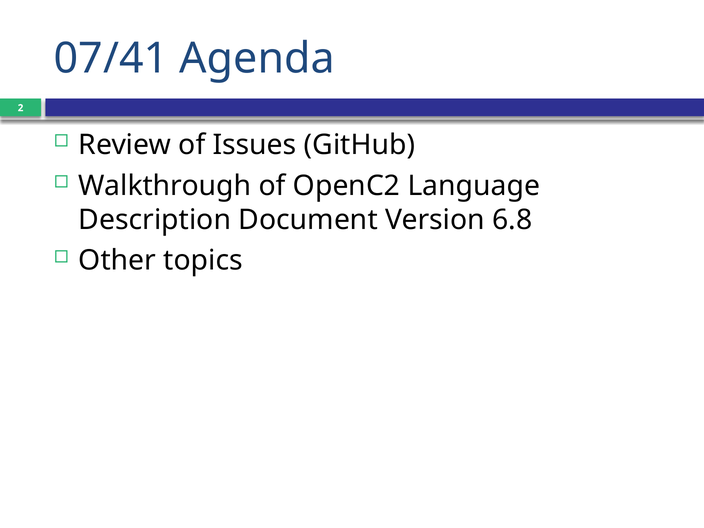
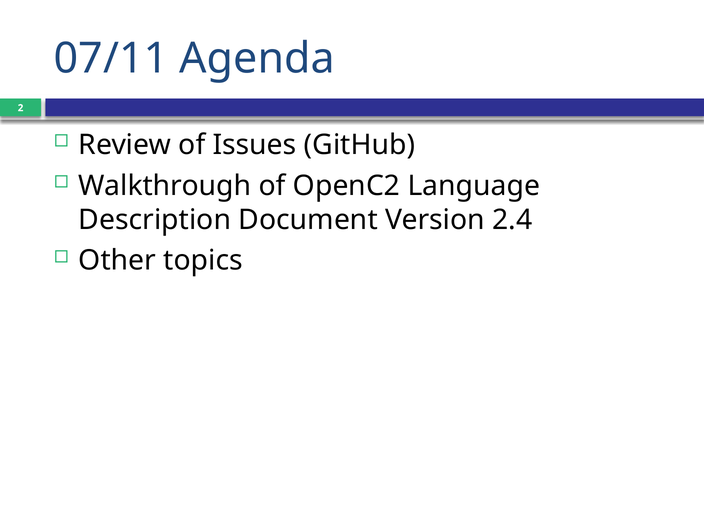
07/41: 07/41 -> 07/11 (111, 59)
6.8: 6.8 -> 2.4 (512, 220)
